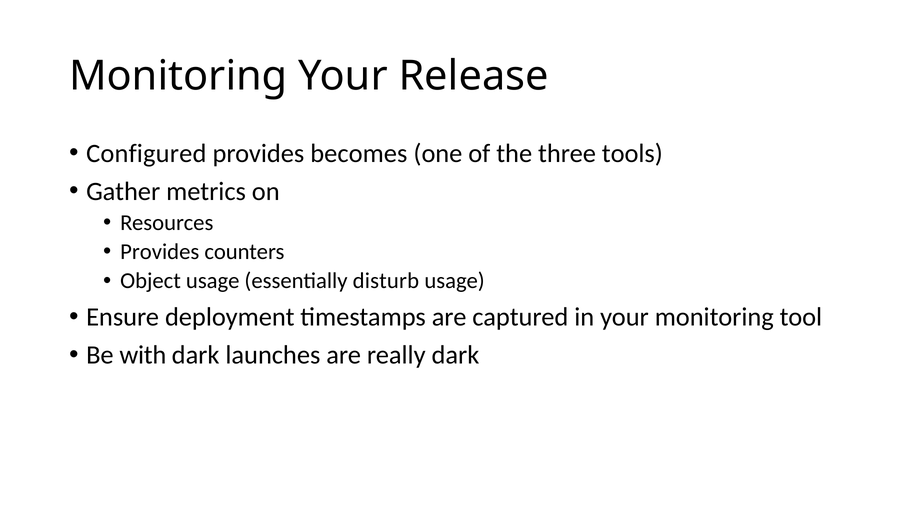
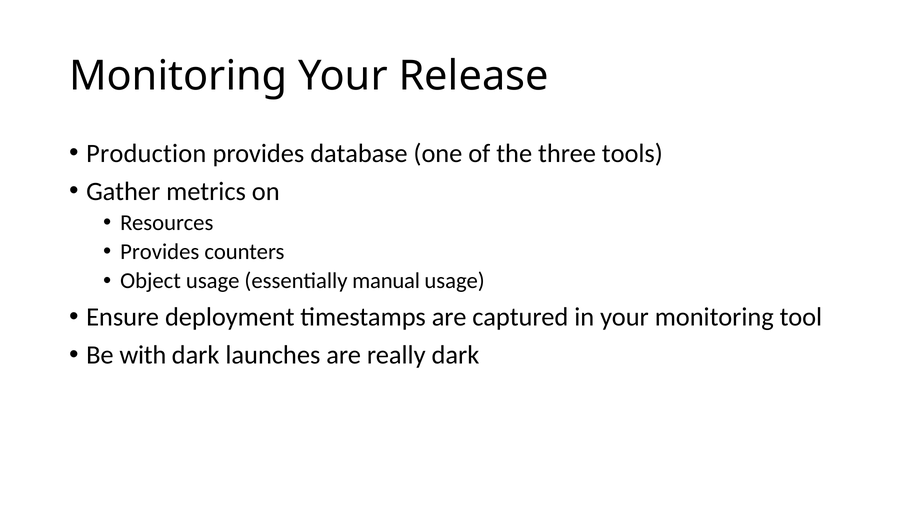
Configured: Configured -> Production (146, 153)
becomes: becomes -> database (359, 153)
disturb: disturb -> manual (386, 281)
